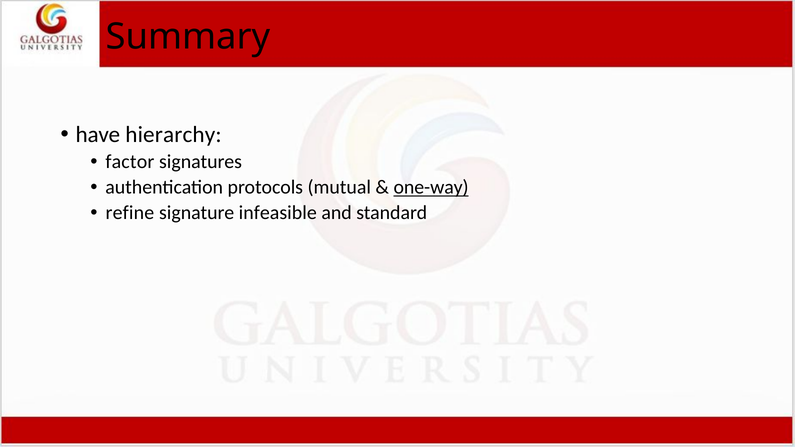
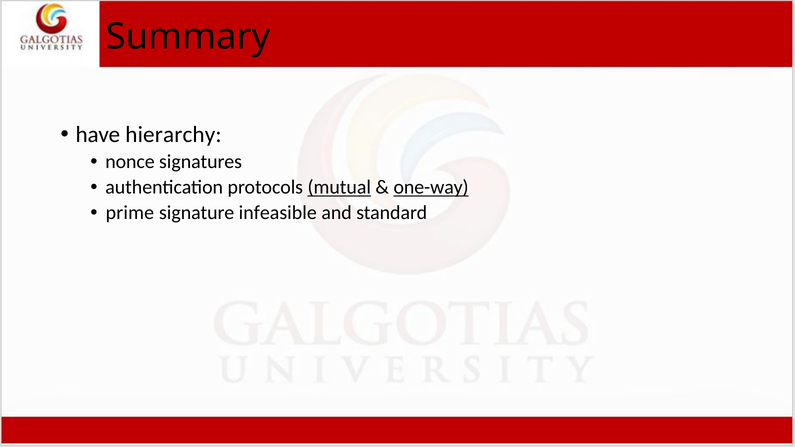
factor: factor -> nonce (130, 162)
mutual underline: none -> present (339, 187)
refine: refine -> prime (130, 213)
